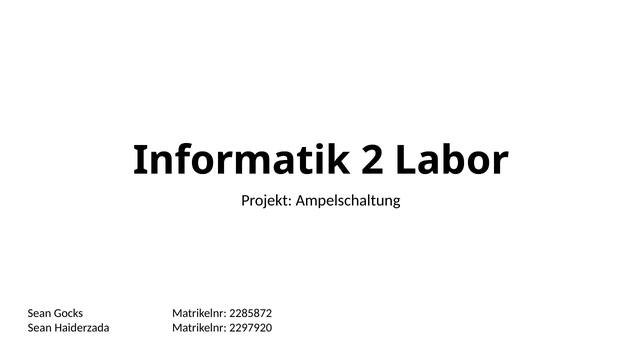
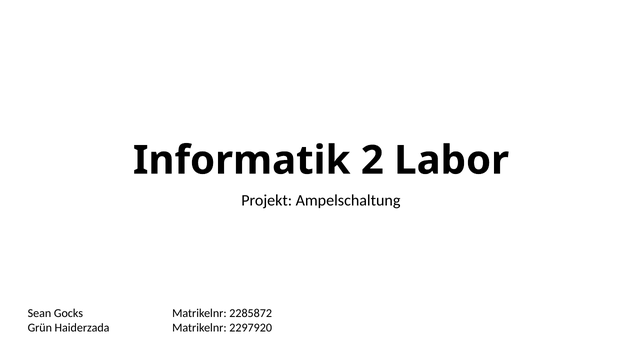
Sean: Sean -> Grün (40, 328)
